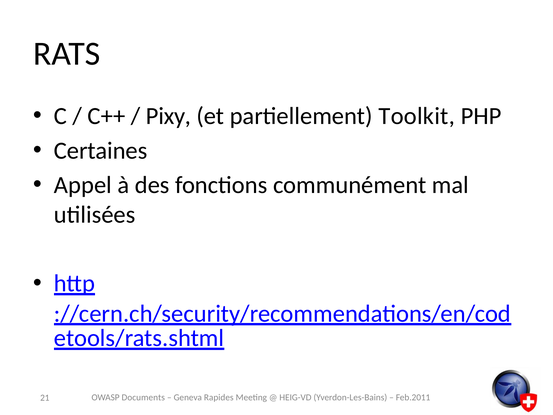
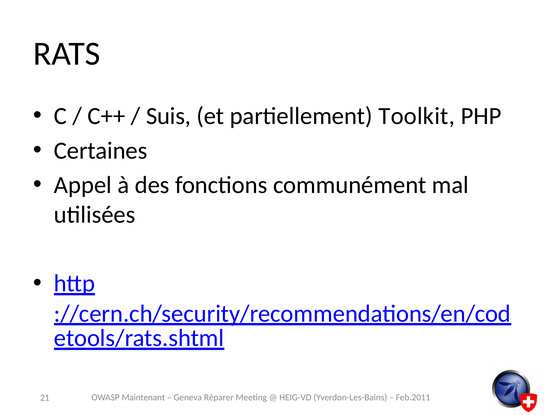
Pixy: Pixy -> Suis (168, 116)
Documents: Documents -> Maintenant (143, 397)
Rapides: Rapides -> Réparer (219, 397)
